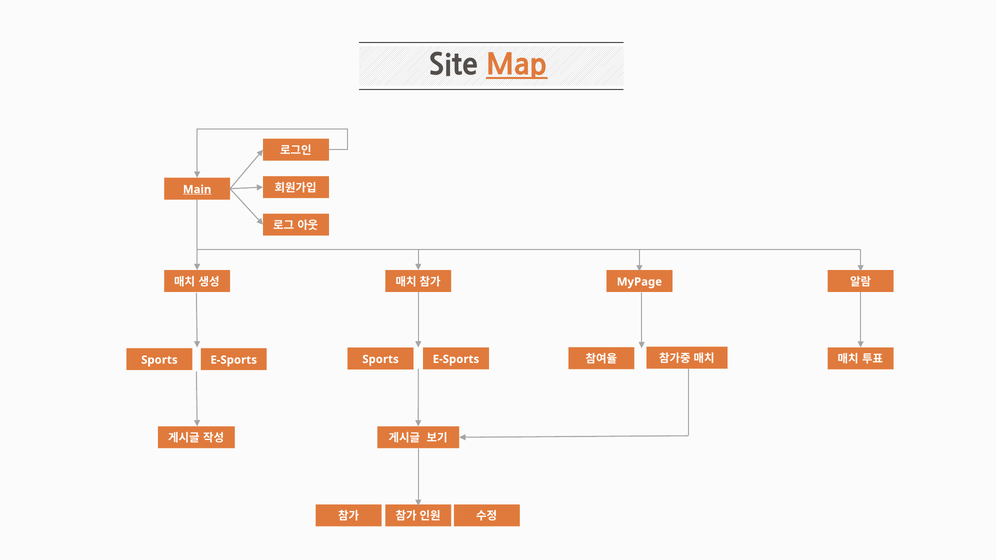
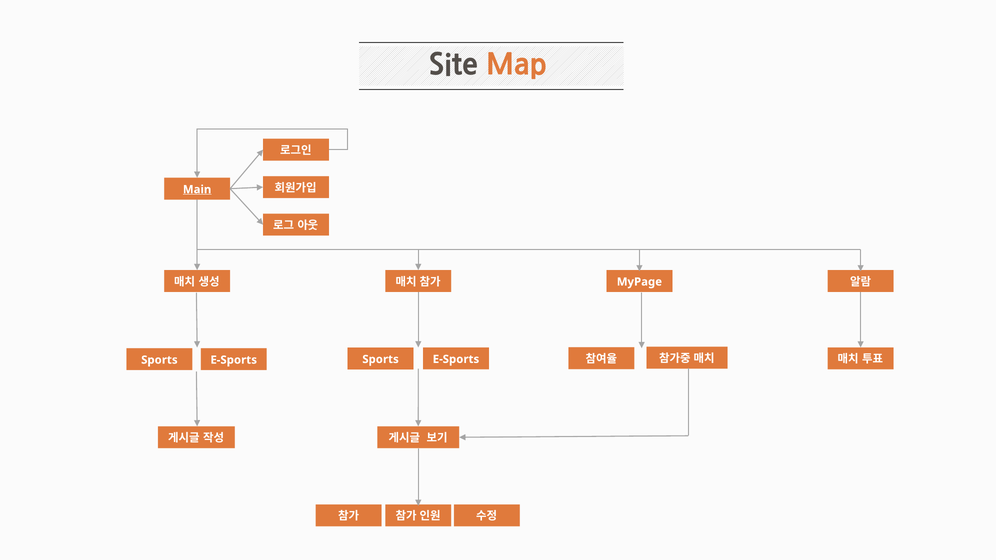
Map underline: present -> none (517, 65)
